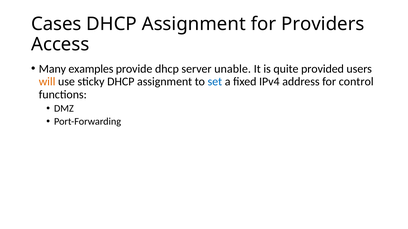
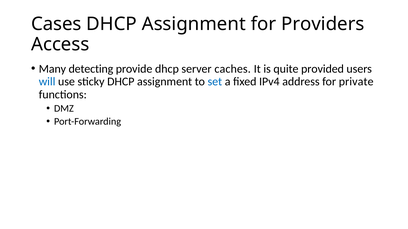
examples: examples -> detecting (91, 69)
unable: unable -> caches (233, 69)
will colour: orange -> blue (47, 82)
control: control -> private (356, 82)
